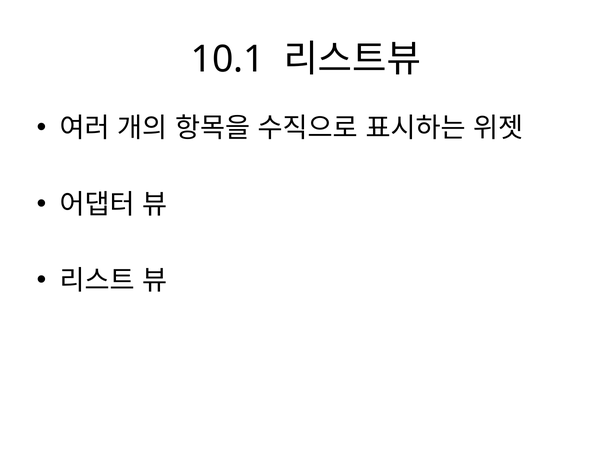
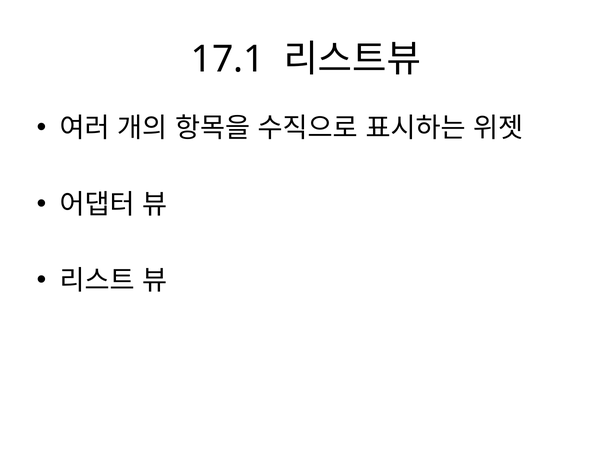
10.1: 10.1 -> 17.1 (228, 59)
